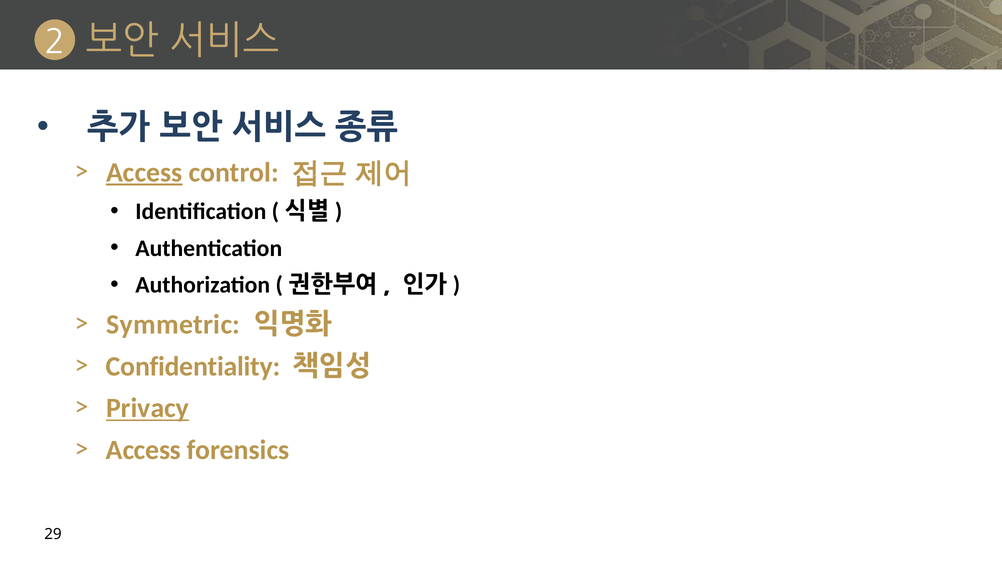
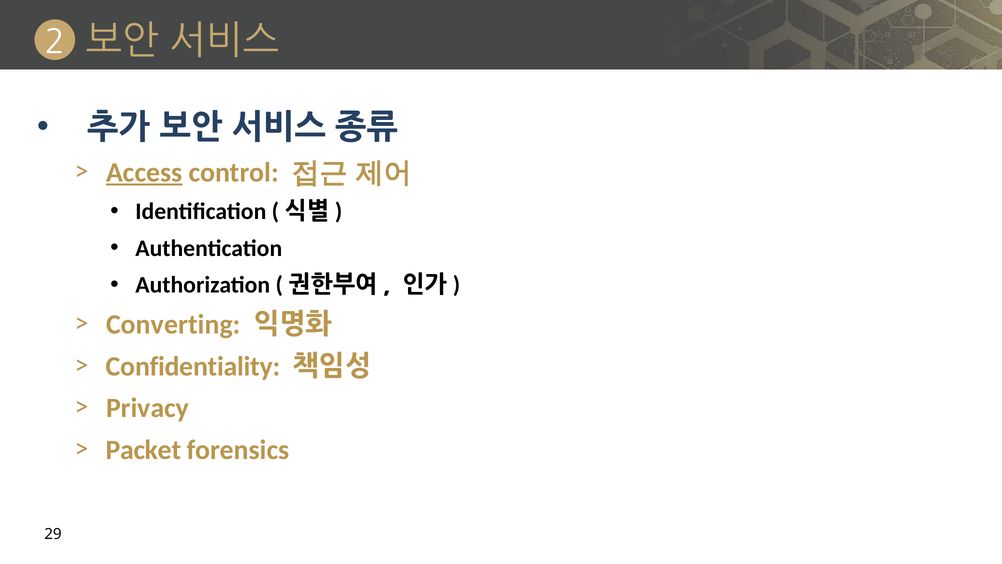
Symmetric: Symmetric -> Converting (173, 324)
Privacy underline: present -> none (148, 408)
Access: Access -> Packet (143, 450)
